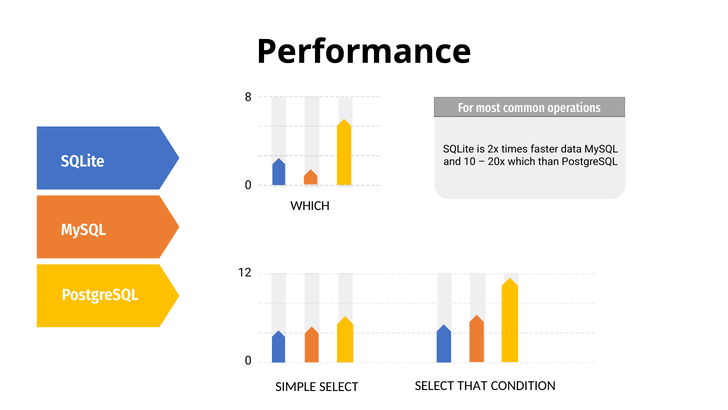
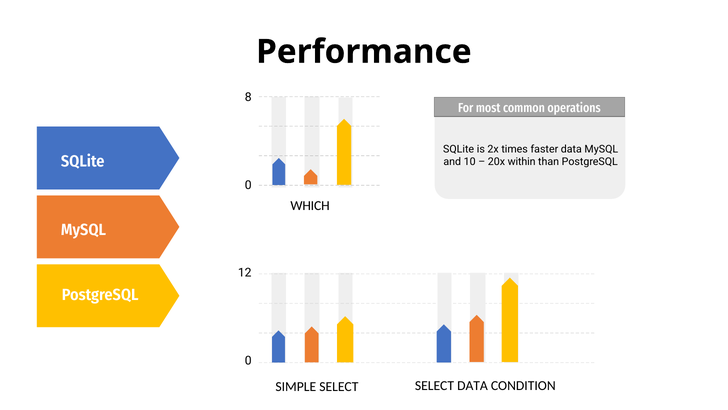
20x which: which -> within (522, 162)
SELECT THAT: THAT -> DATA (473, 385)
